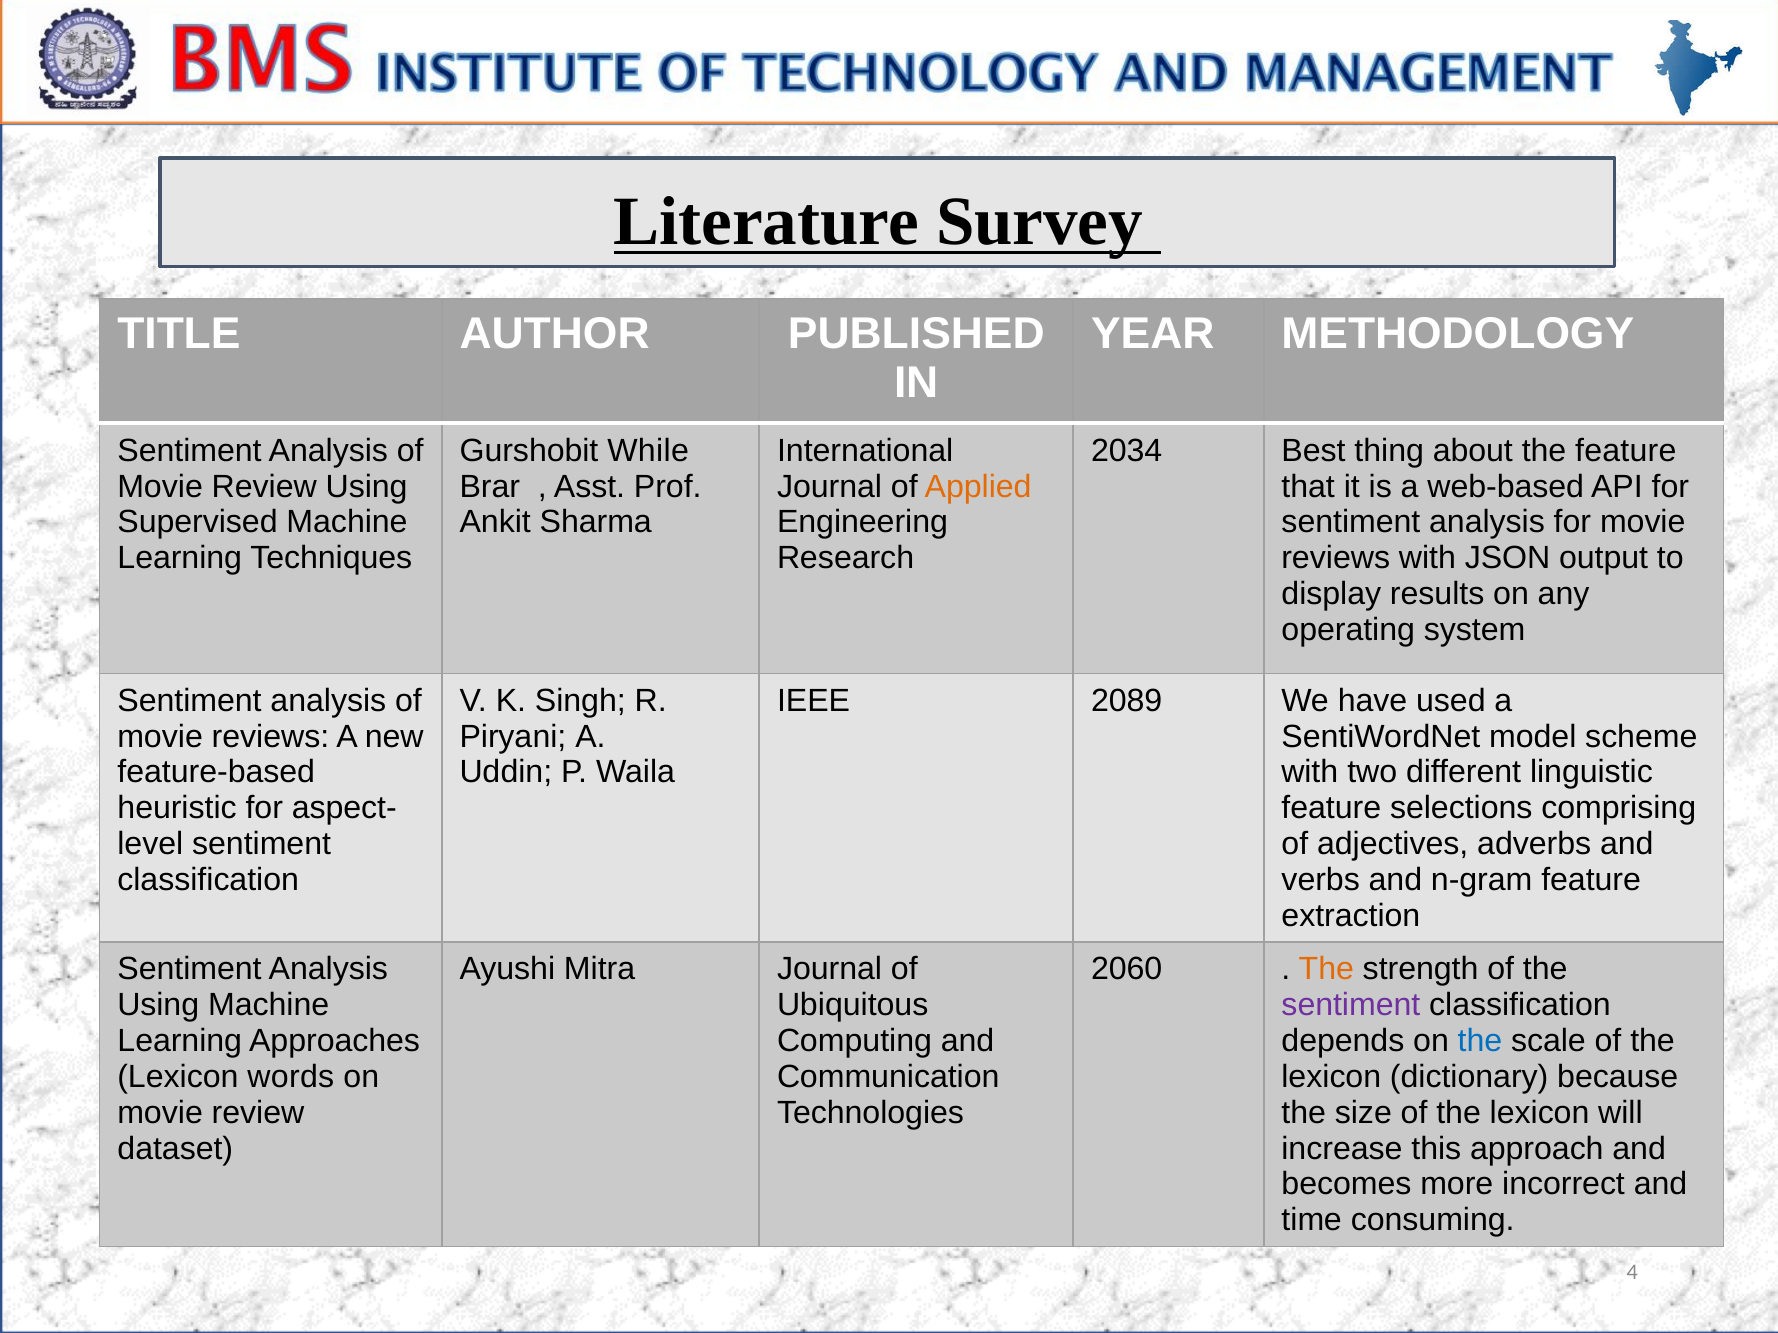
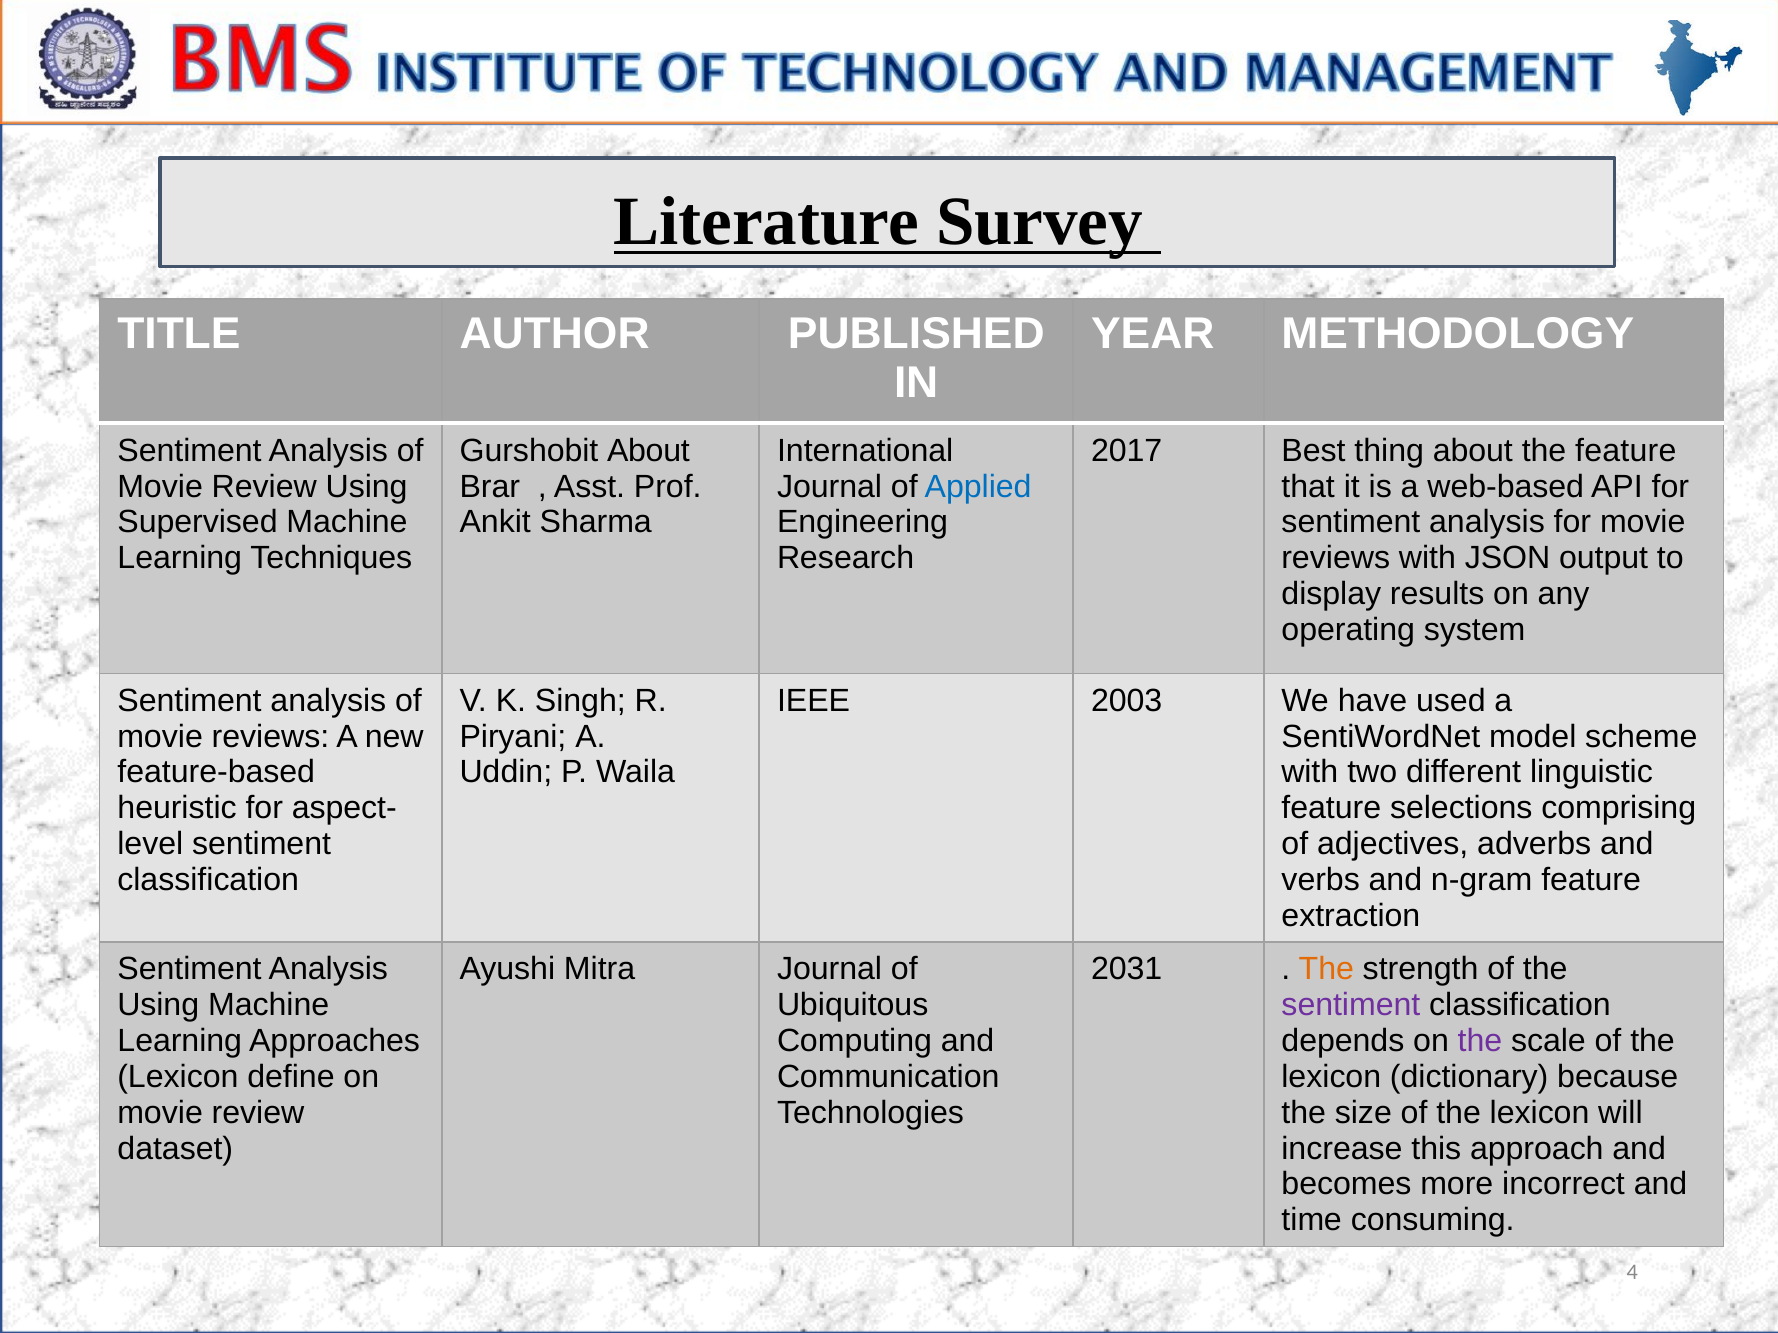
Gurshobit While: While -> About (648, 451)
2034: 2034 -> 2017 (1127, 451)
Applied colour: orange -> blue (978, 487)
2089: 2089 -> 2003 (1127, 701)
2060: 2060 -> 2031 (1127, 970)
the colour: blue -> purple (1480, 1041)
words: words -> define (291, 1077)
